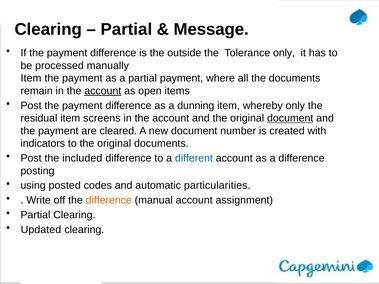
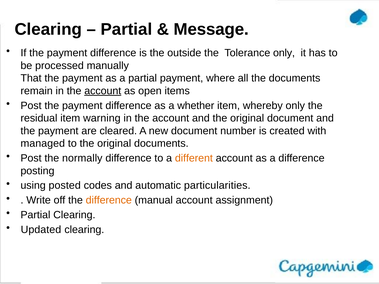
Item: Item -> That (31, 78)
dunning: dunning -> whether (196, 106)
screens: screens -> warning (102, 118)
document underline: present -> none (290, 118)
indicators: indicators -> managed (43, 144)
included: included -> normally (82, 158)
different colour: blue -> orange (194, 158)
